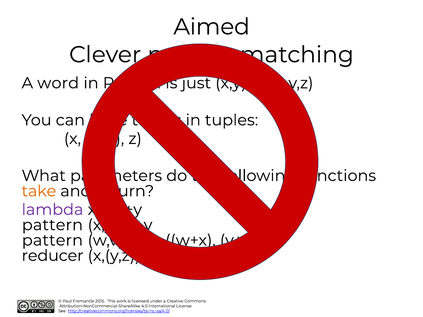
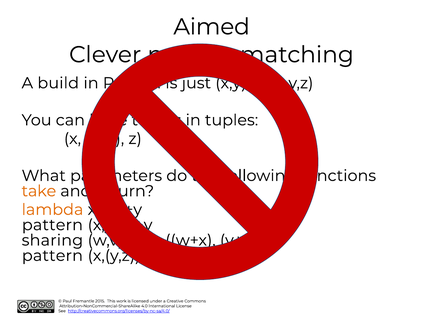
word: word -> build (58, 83)
lambda colour: purple -> orange (52, 210)
pattern: pattern -> sharing (52, 240)
reducer: reducer -> pattern (52, 256)
